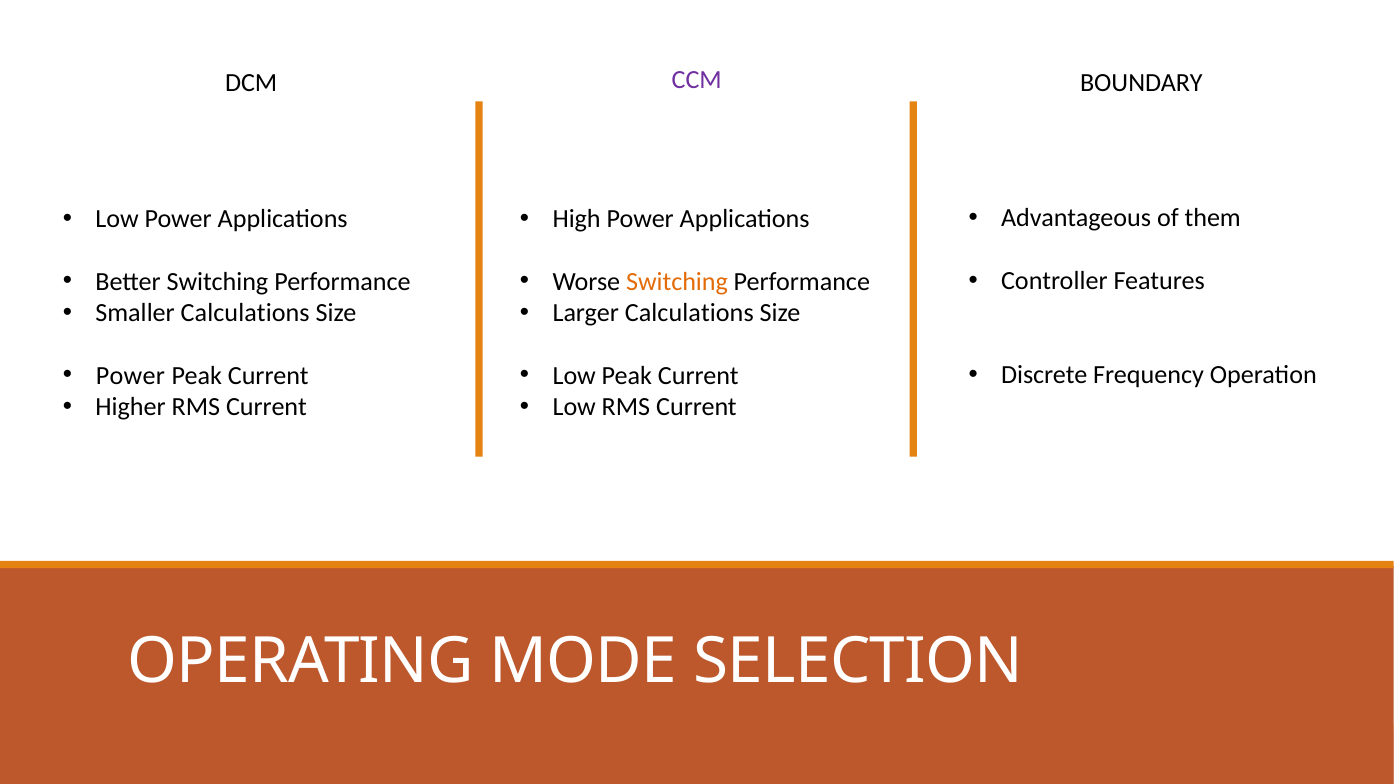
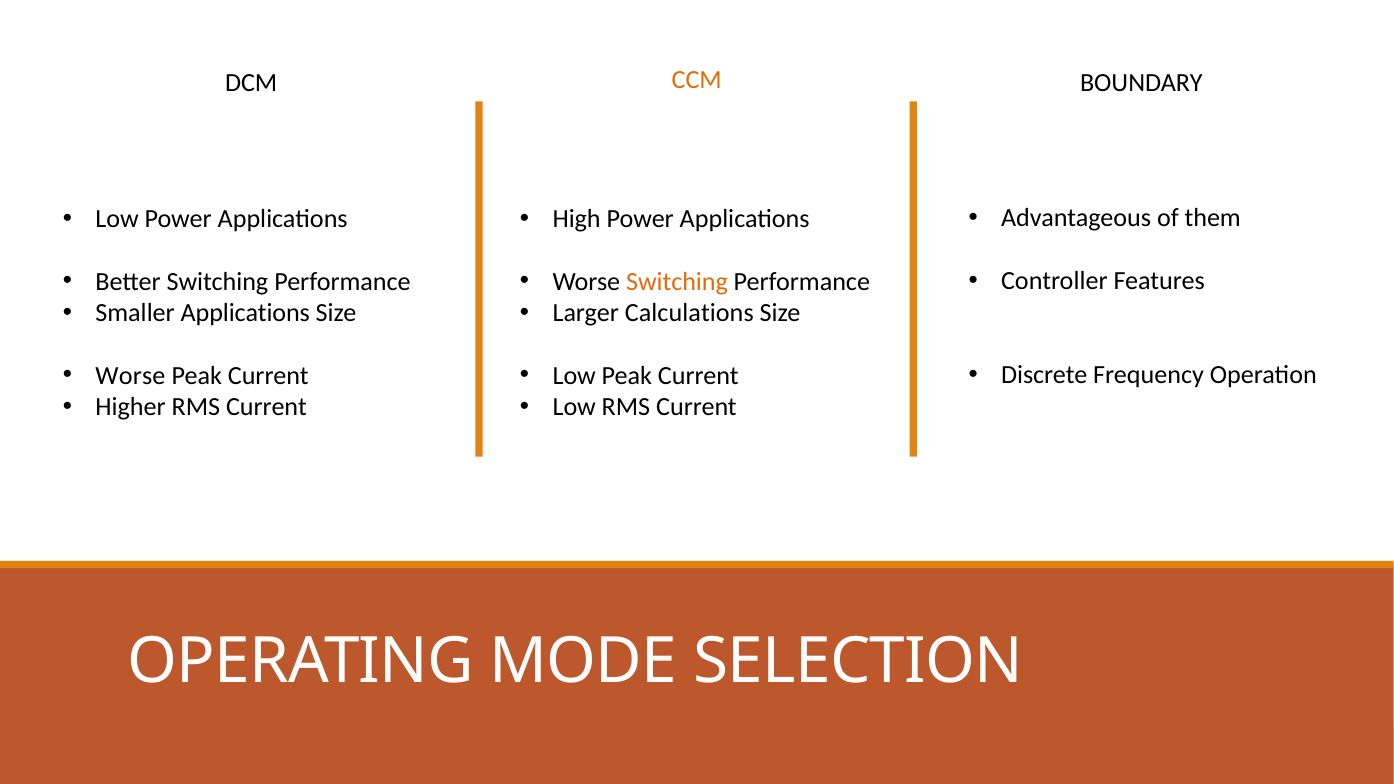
CCM colour: purple -> orange (697, 80)
Smaller Calculations: Calculations -> Applications (245, 313)
Power: Power -> Worse (130, 376)
